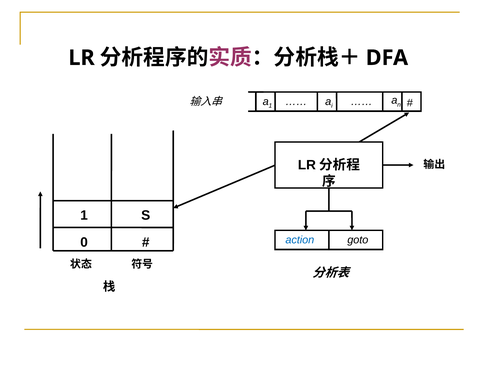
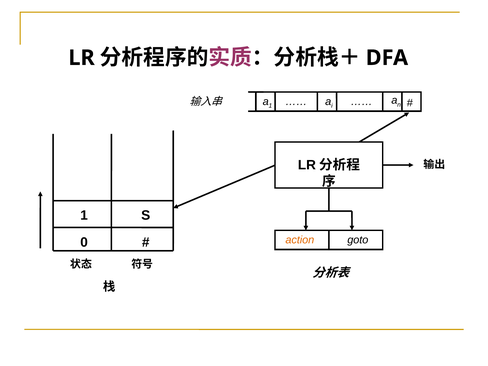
action colour: blue -> orange (300, 240)
